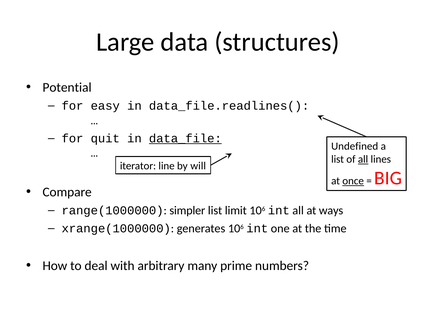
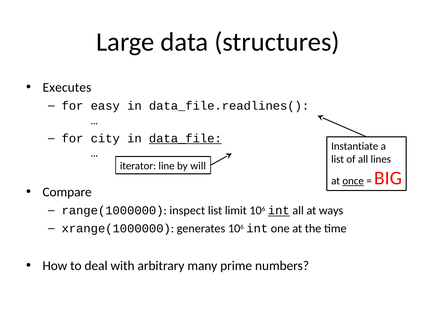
Potential: Potential -> Executes (67, 87)
quit: quit -> city (105, 138)
Undefined: Undefined -> Instantiate (355, 146)
all underline: present -> none (363, 159)
simpler: simpler -> inspect (187, 211)
int underline: none -> present (279, 211)
